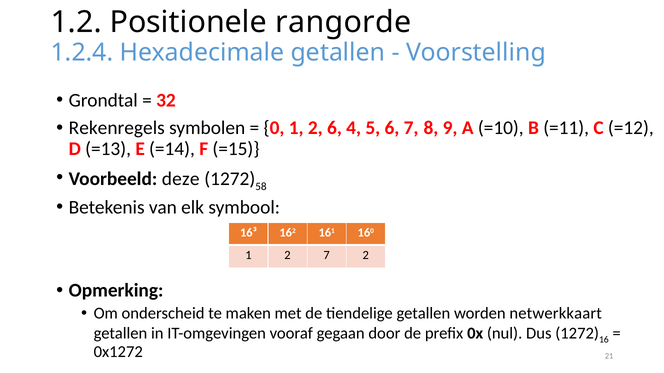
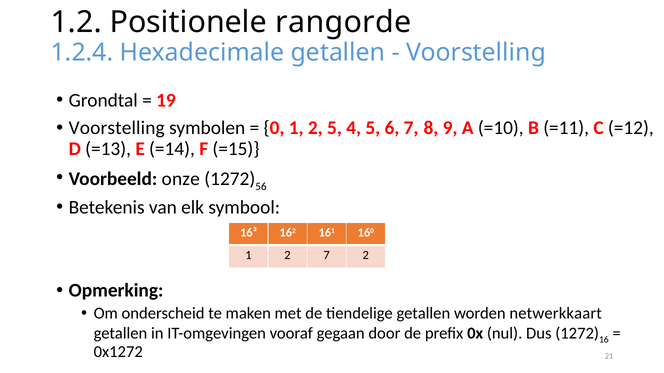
32: 32 -> 19 (166, 100)
Rekenregels: Rekenregels -> Voorstelling (117, 128)
2 6: 6 -> 5 (334, 128)
deze: deze -> onze (181, 179)
58: 58 -> 56 (261, 187)
